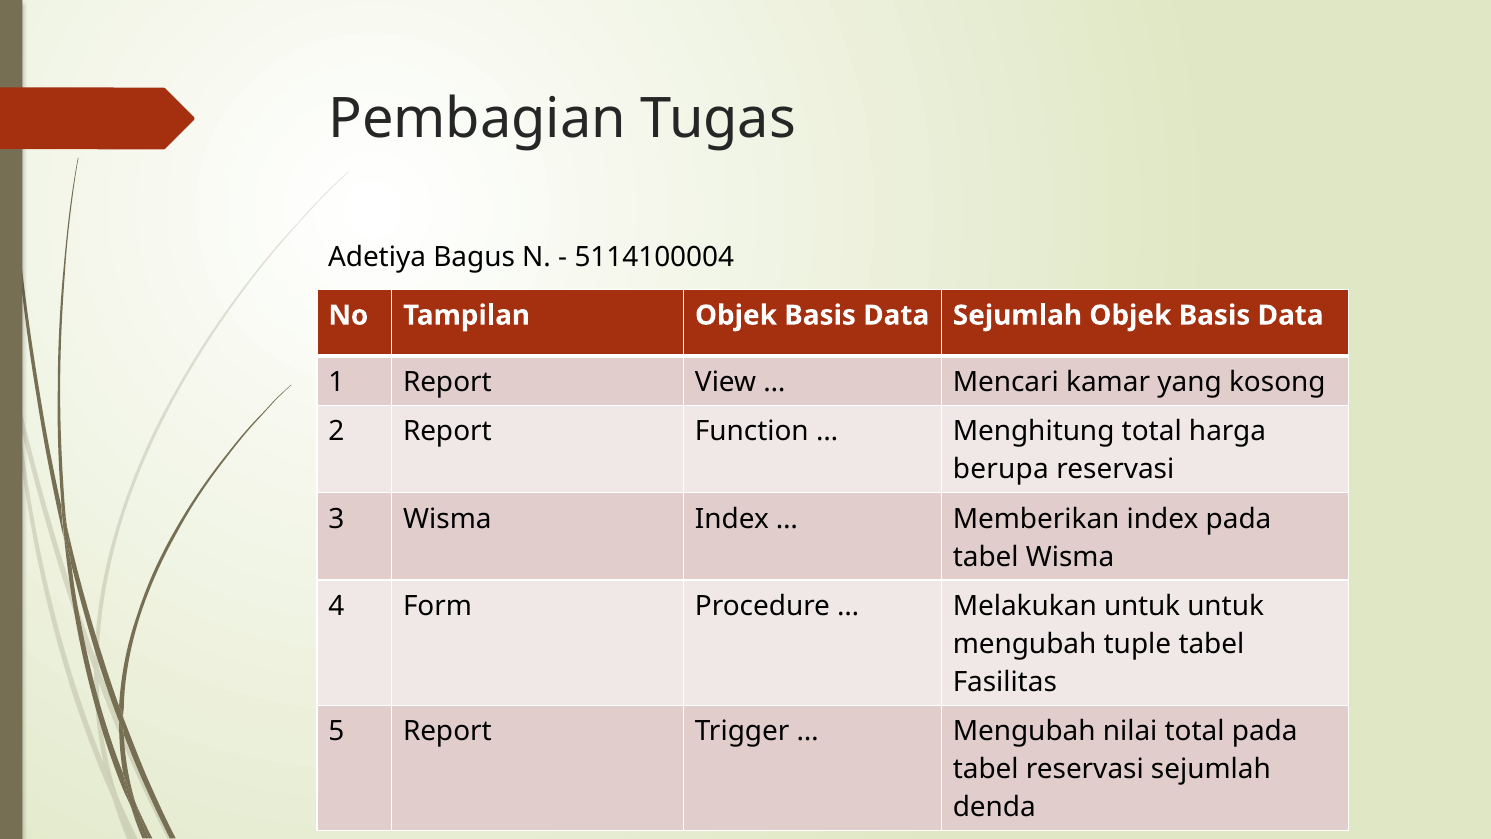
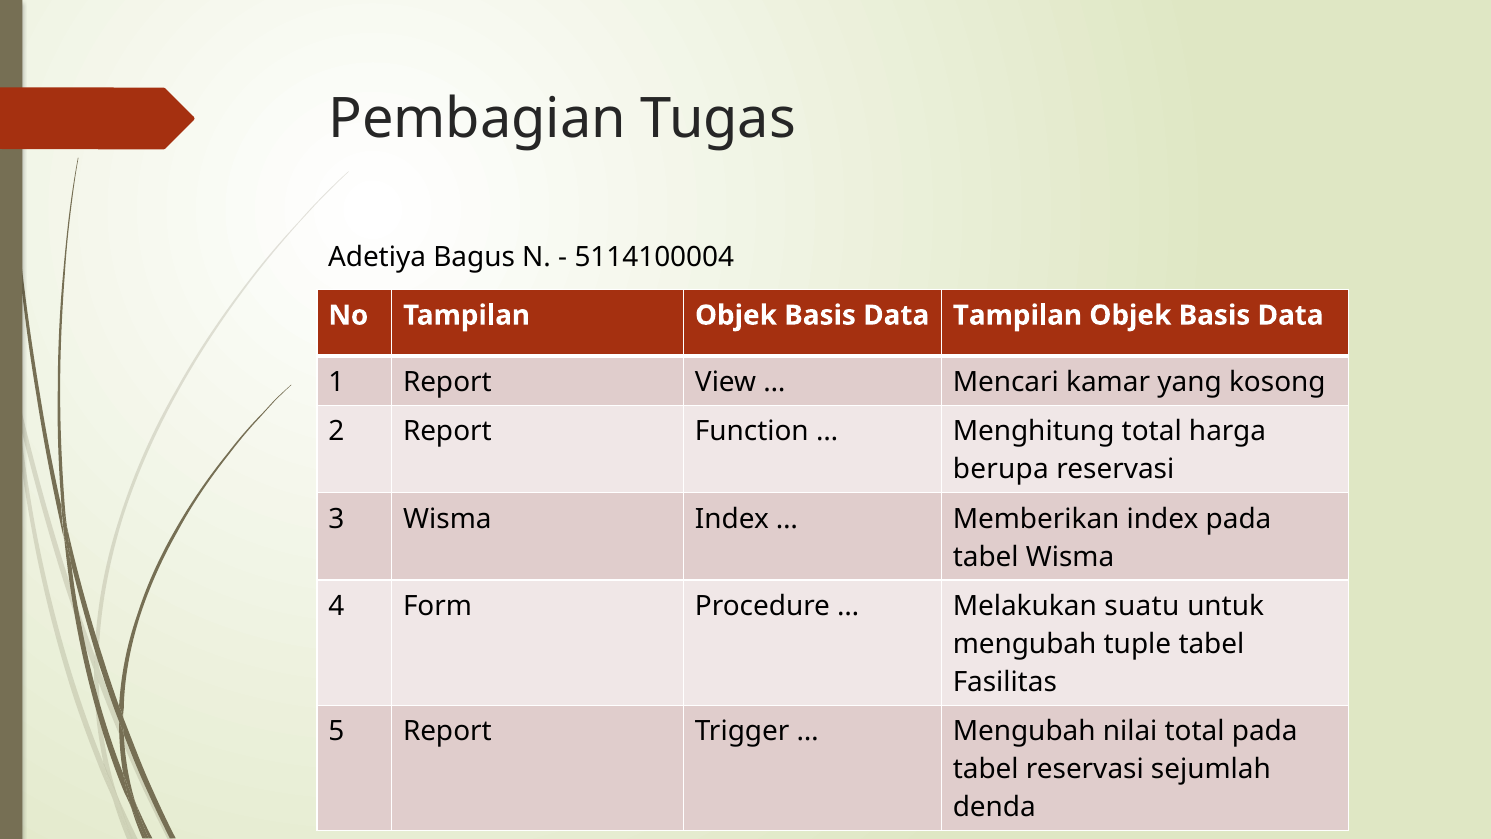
Data Sejumlah: Sejumlah -> Tampilan (1017, 315)
Melakukan untuk: untuk -> suatu (1142, 606)
